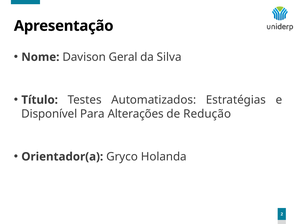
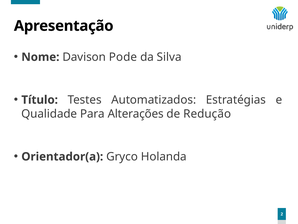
Geral: Geral -> Pode (123, 57)
Disponível: Disponível -> Qualidade (49, 114)
